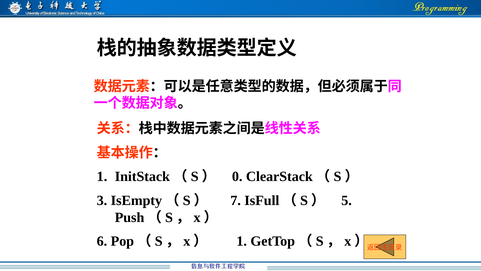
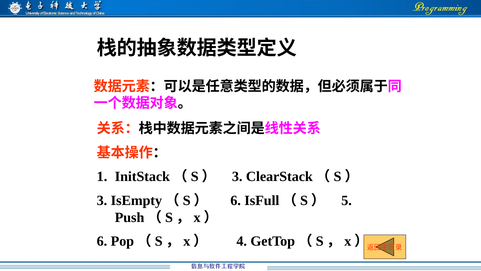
0: 0 -> 3 (237, 176)
7: 7 -> 6 (236, 200)
1: 1 -> 4 (242, 241)
